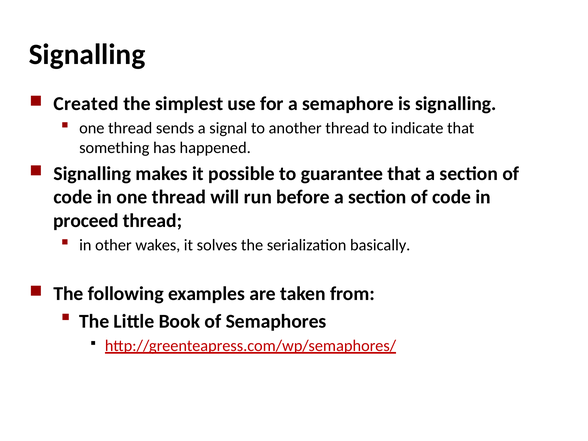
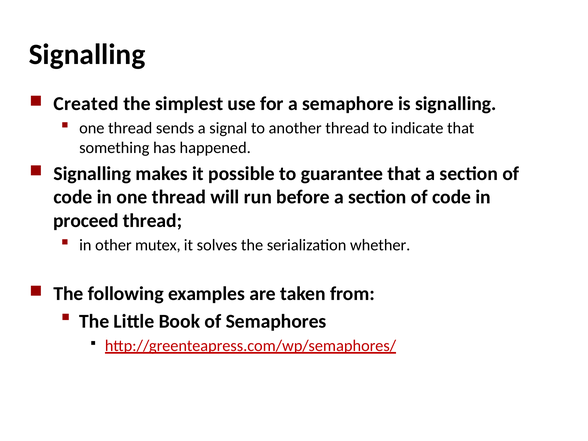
wakes: wakes -> mutex (158, 245)
basically: basically -> whether (380, 245)
